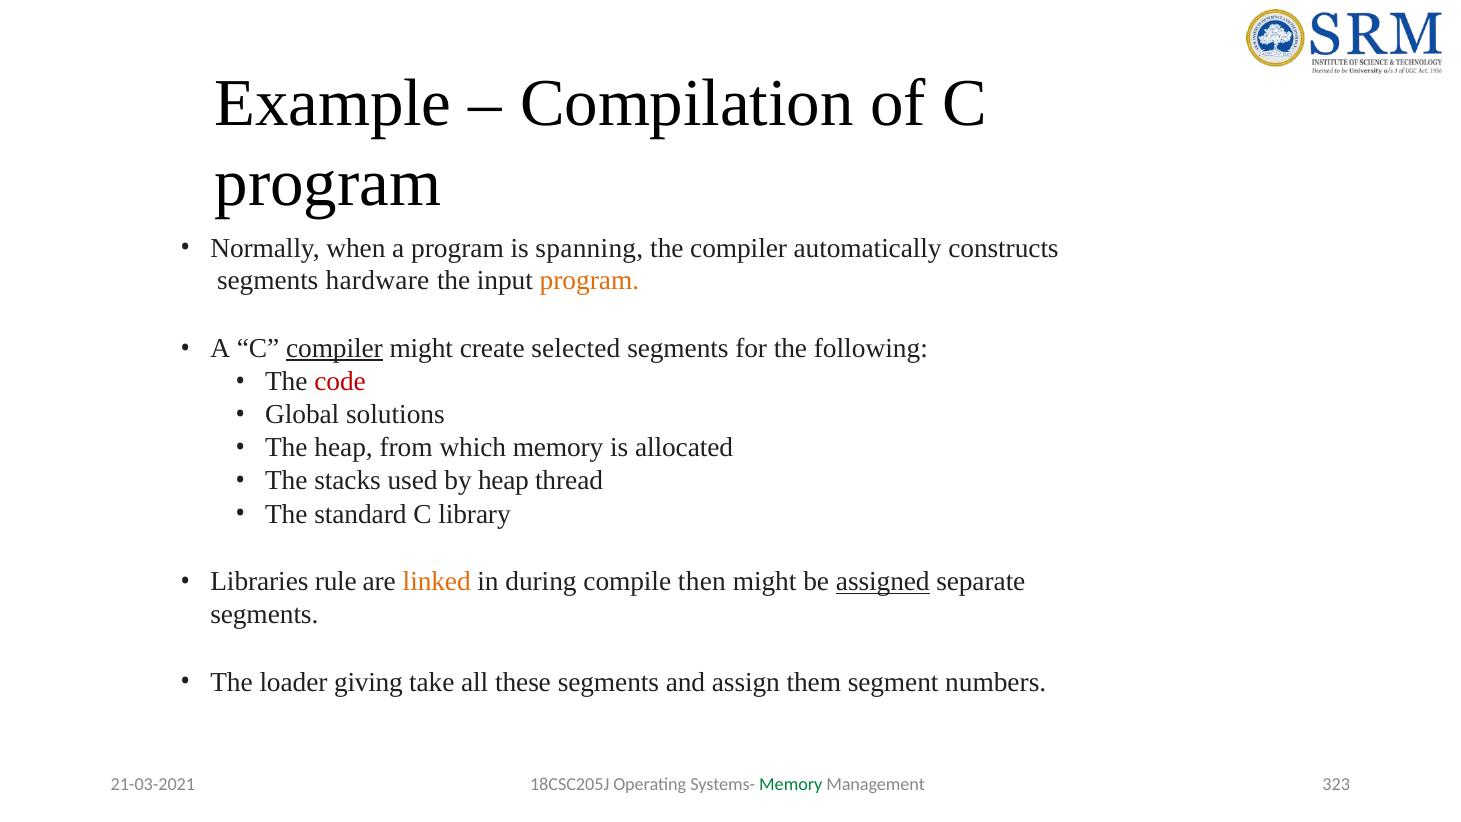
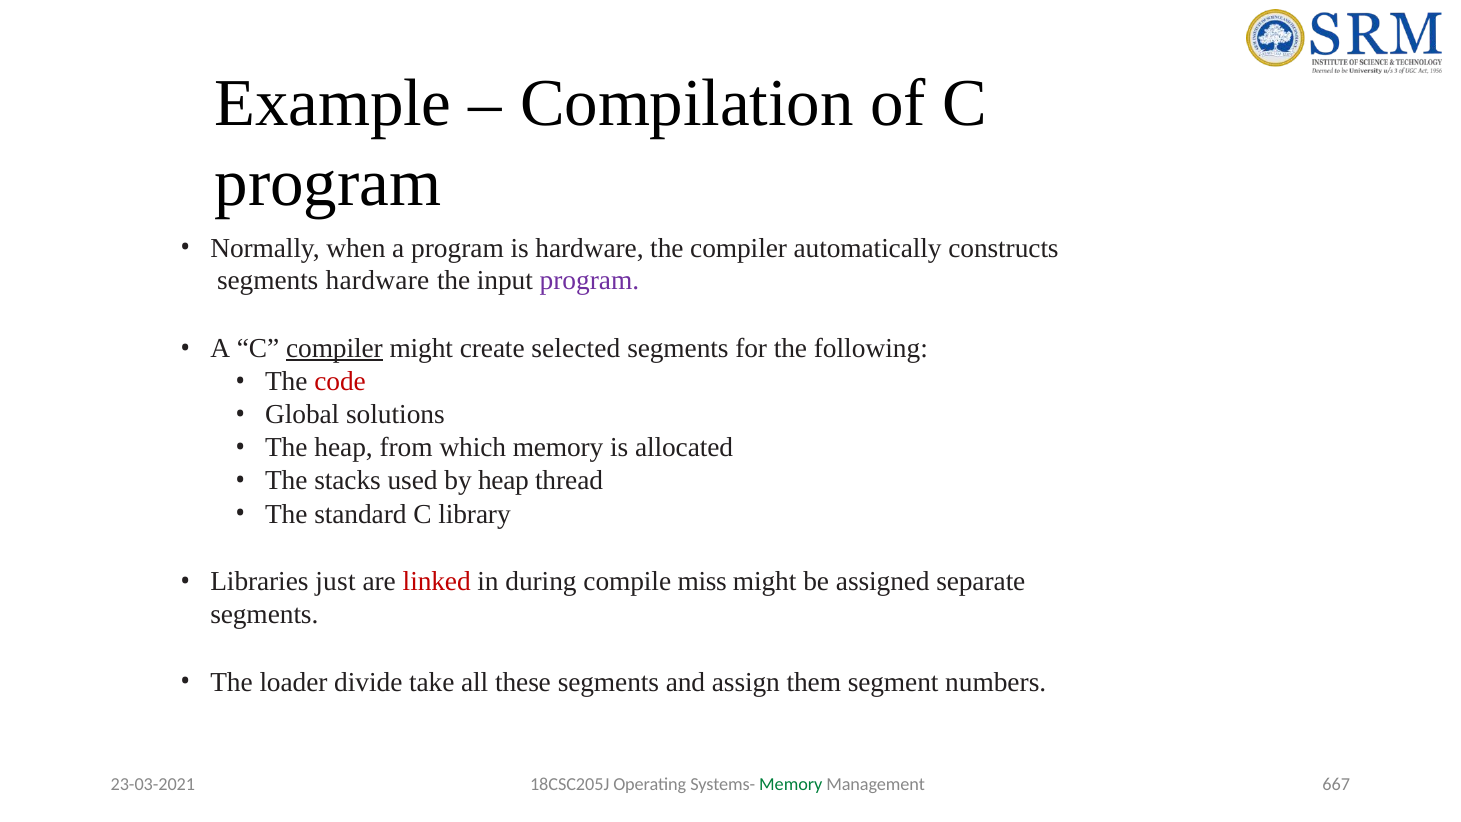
is spanning: spanning -> hardware (590, 248)
program colour: orange -> purple (589, 281)
rule: rule -> just (336, 582)
linked colour: orange -> red (437, 582)
then: then -> miss (702, 582)
assigned underline: present -> none (883, 582)
giving: giving -> divide (368, 682)
21-03-2021: 21-03-2021 -> 23-03-2021 (153, 784)
323: 323 -> 667 (1336, 784)
